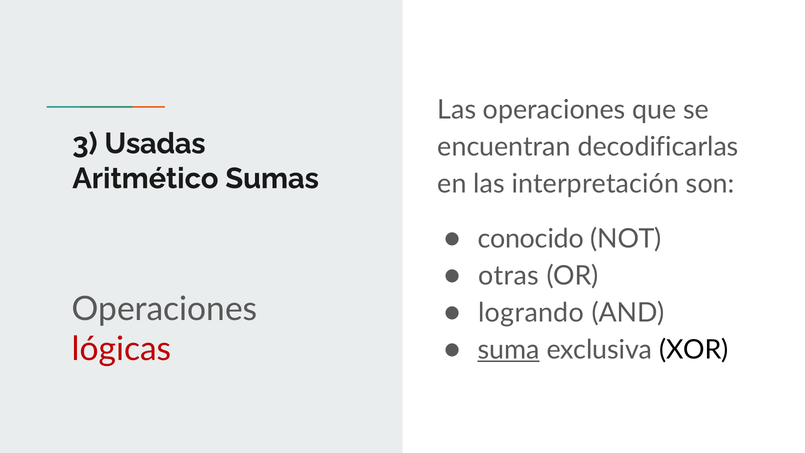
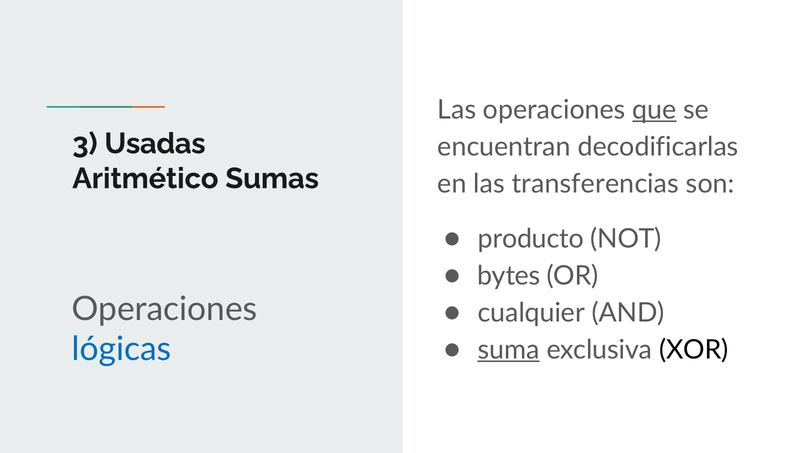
que underline: none -> present (654, 110)
interpretación: interpretación -> transferencias (595, 184)
conocido: conocido -> producto (531, 239)
otras: otras -> bytes (509, 276)
logrando: logrando -> cualquier (531, 313)
lógicas colour: red -> blue (122, 349)
